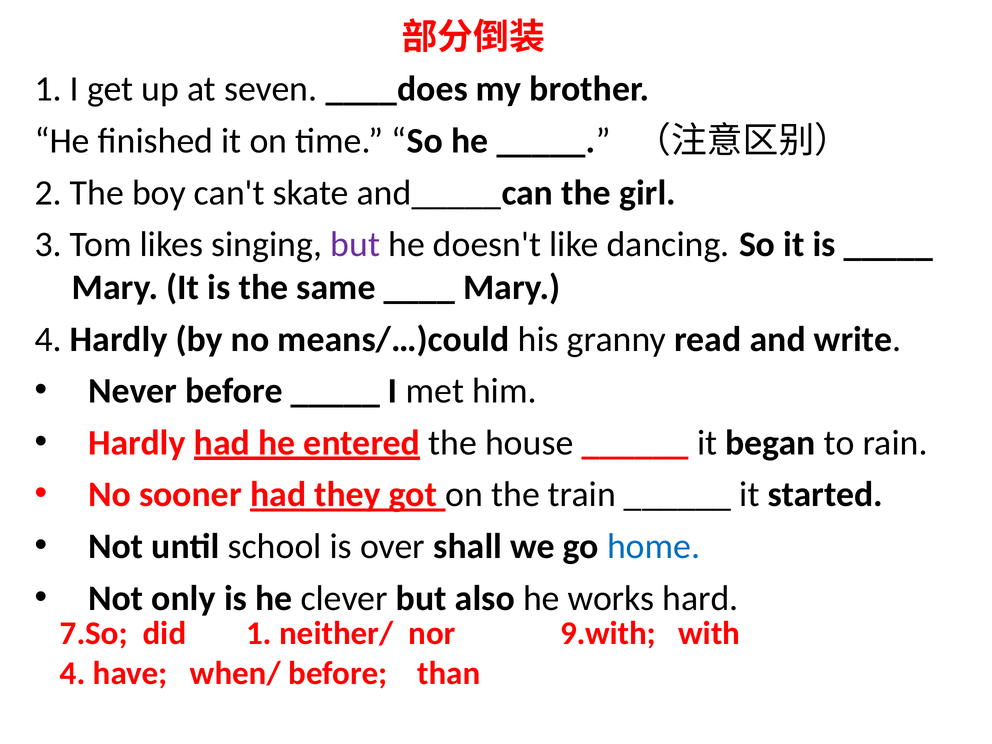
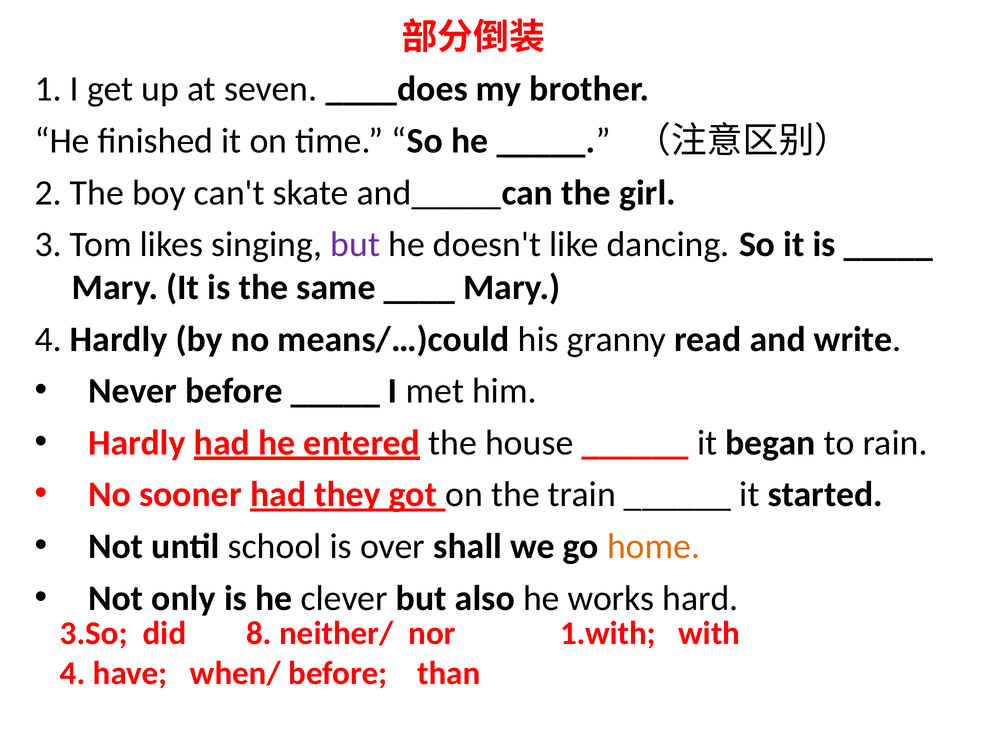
home colour: blue -> orange (654, 546)
7.So: 7.So -> 3.So (94, 633)
did 1: 1 -> 8 (259, 633)
9.with: 9.with -> 1.with (608, 633)
